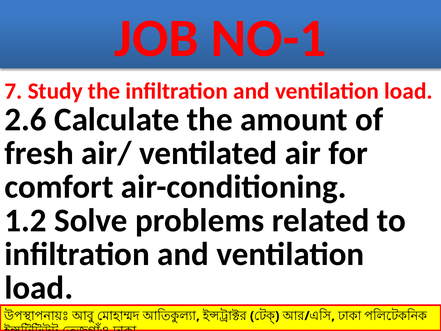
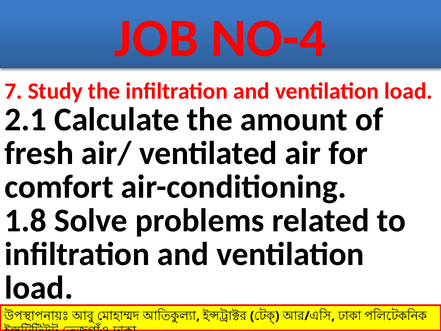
NO-1: NO-1 -> NO-4 (269, 38)
2.6: 2.6 -> 2.1 (26, 119)
1.2: 1.2 -> 1.8 (26, 220)
